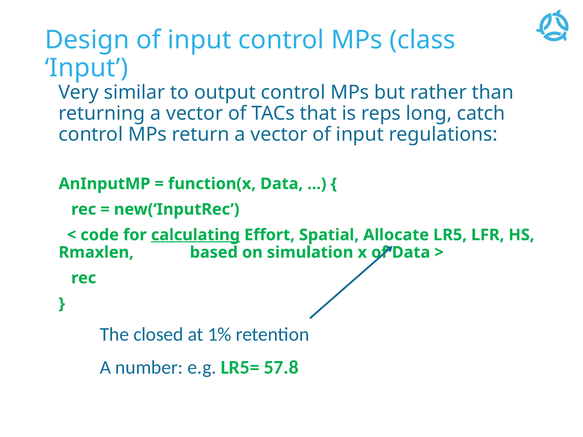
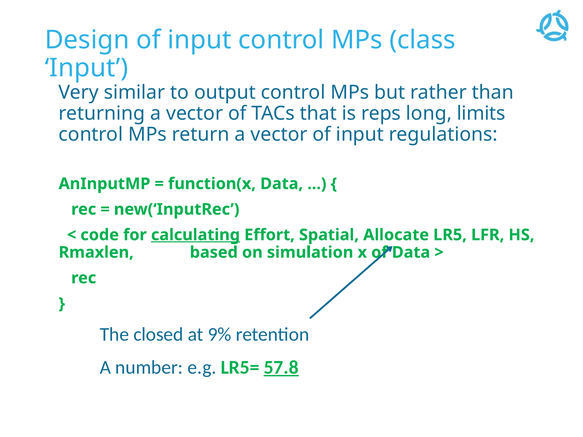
catch: catch -> limits (481, 113)
1%: 1% -> 9% (220, 335)
57.8 underline: none -> present (281, 368)
